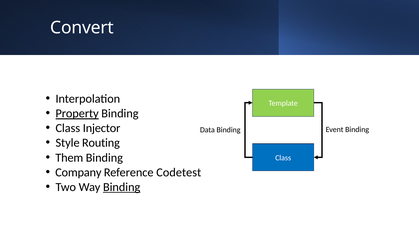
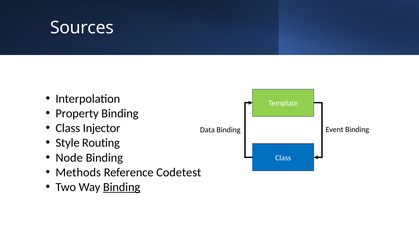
Convert: Convert -> Sources (82, 28)
Property underline: present -> none (77, 113)
Them: Them -> Node (69, 157)
Company: Company -> Methods (78, 172)
